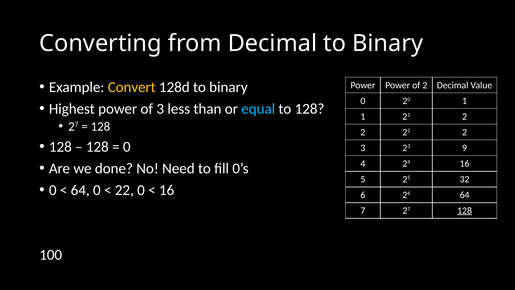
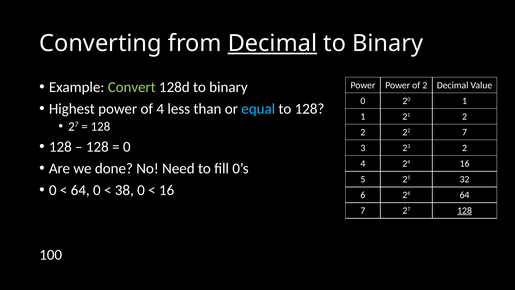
Decimal underline: none -> present (272, 43)
Convert colour: yellow -> light green (132, 87)
of 3: 3 -> 4 (160, 109)
22 2: 2 -> 7 (465, 132)
23 9: 9 -> 2 (465, 148)
22: 22 -> 38 (124, 190)
